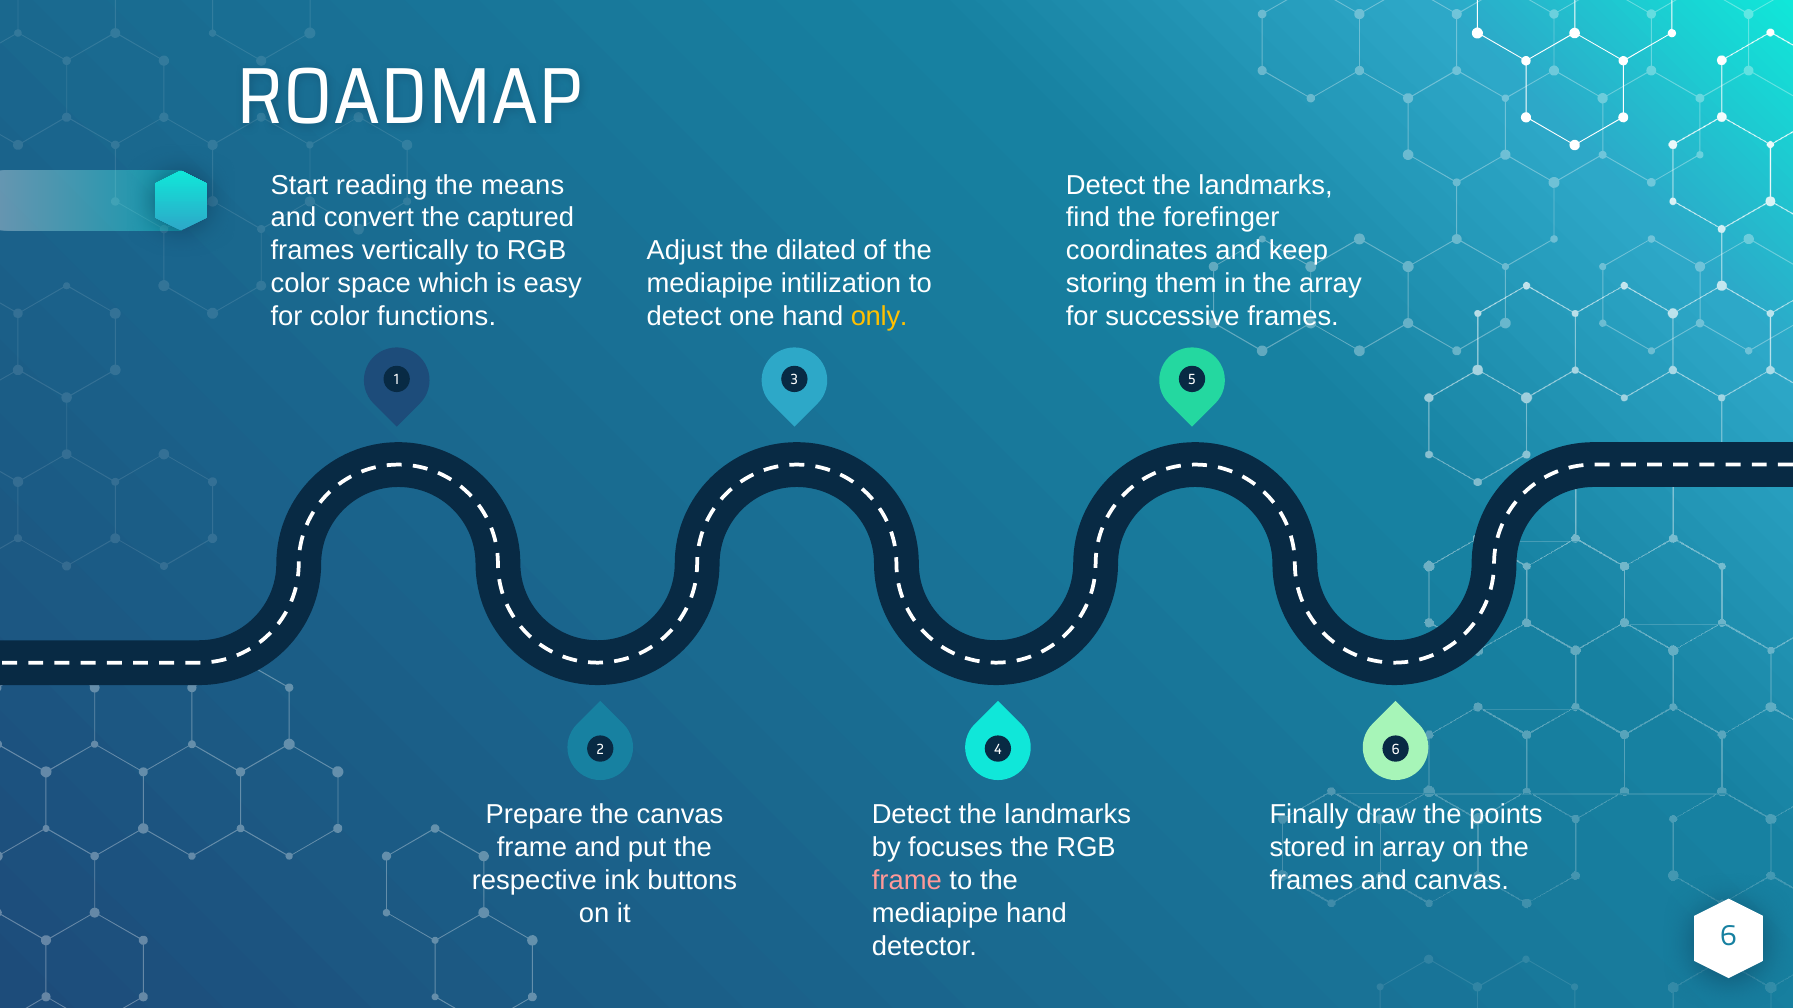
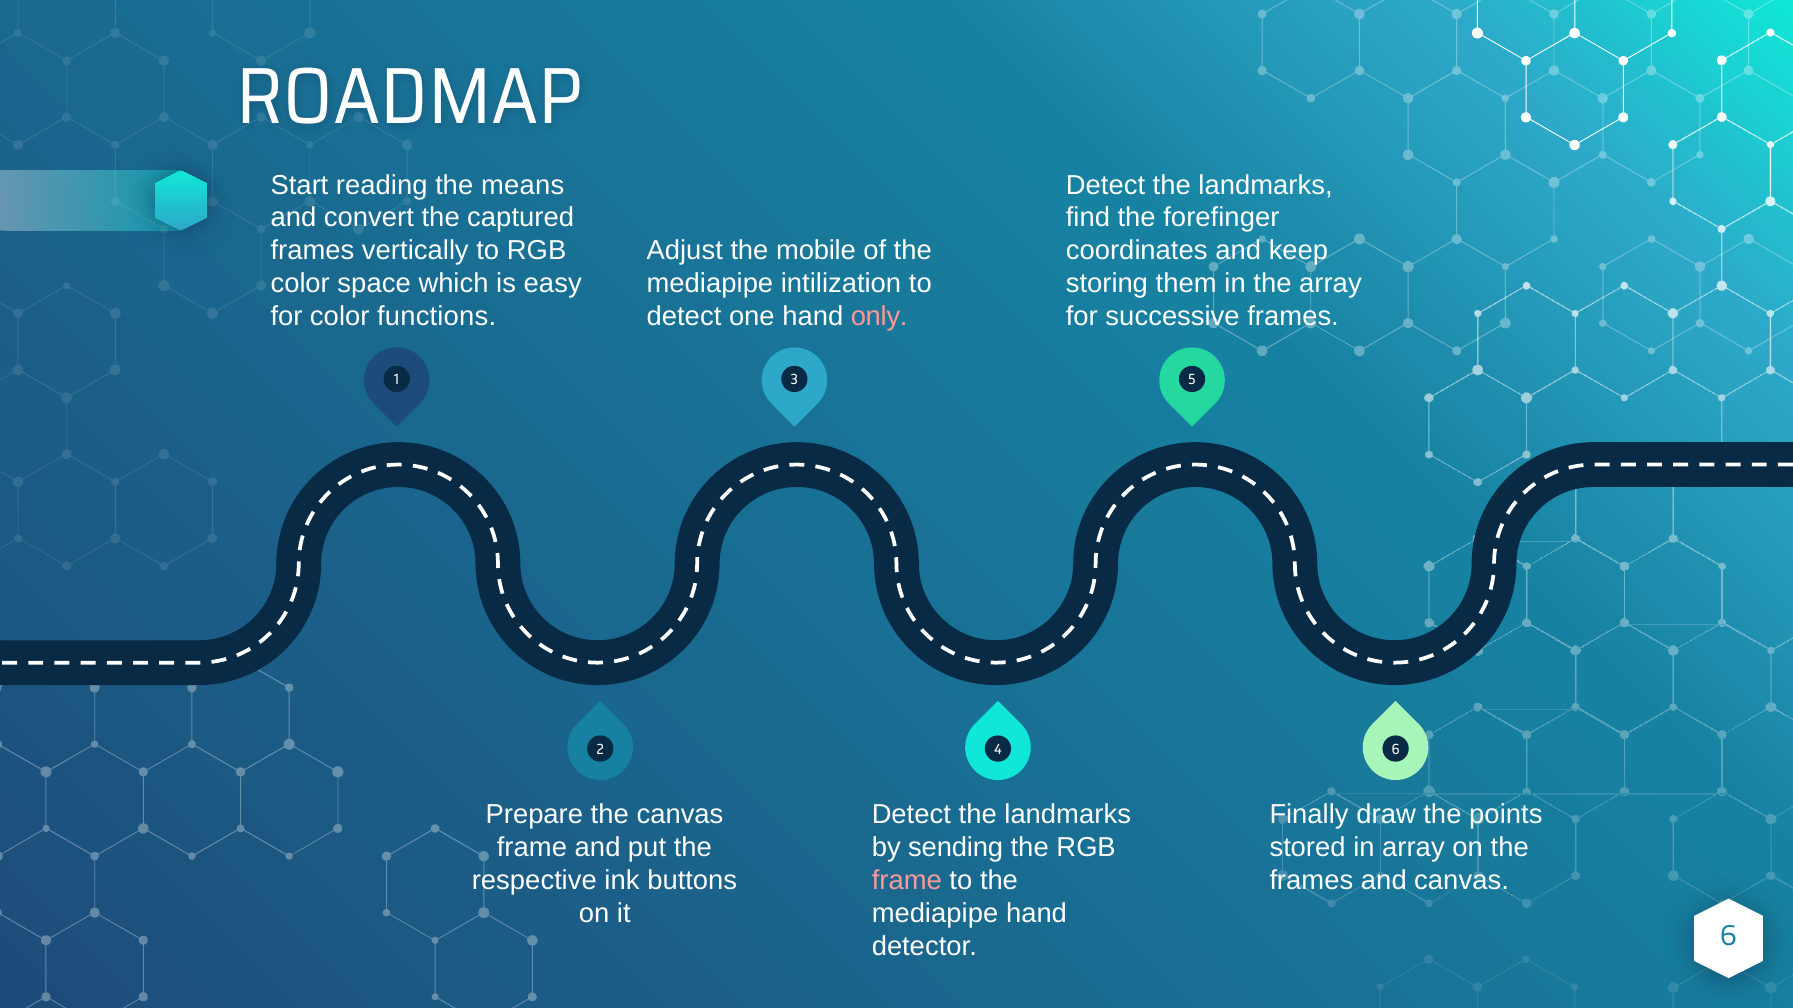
dilated: dilated -> mobile (816, 251)
only colour: yellow -> pink (879, 317)
focuses: focuses -> sending (956, 848)
